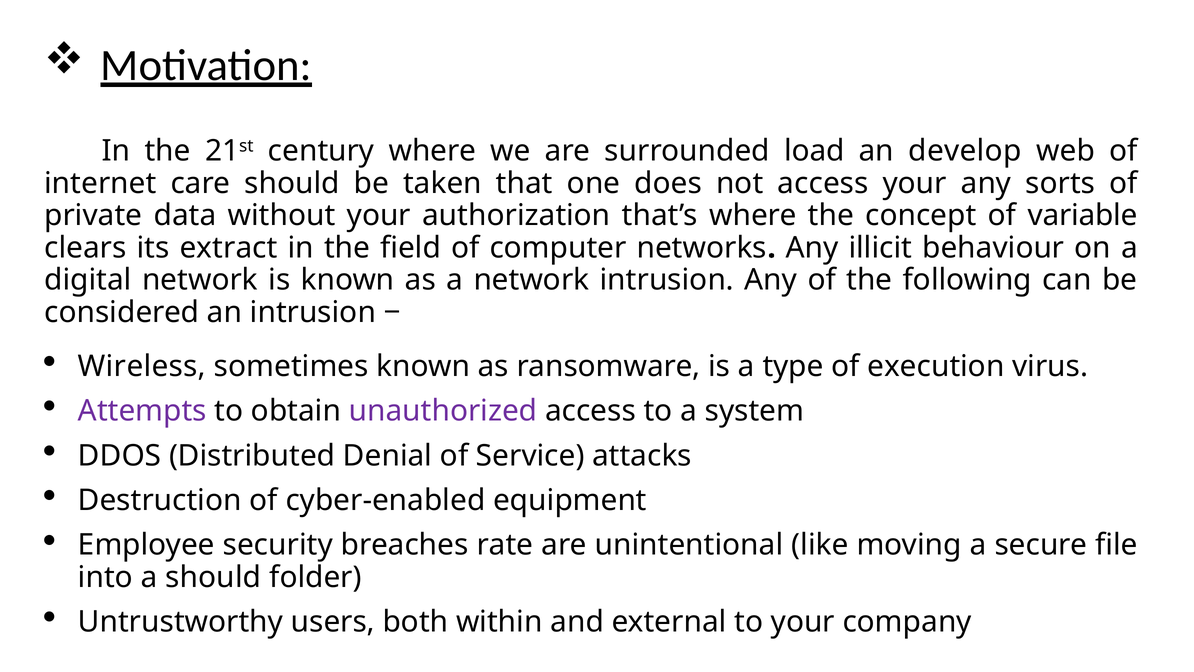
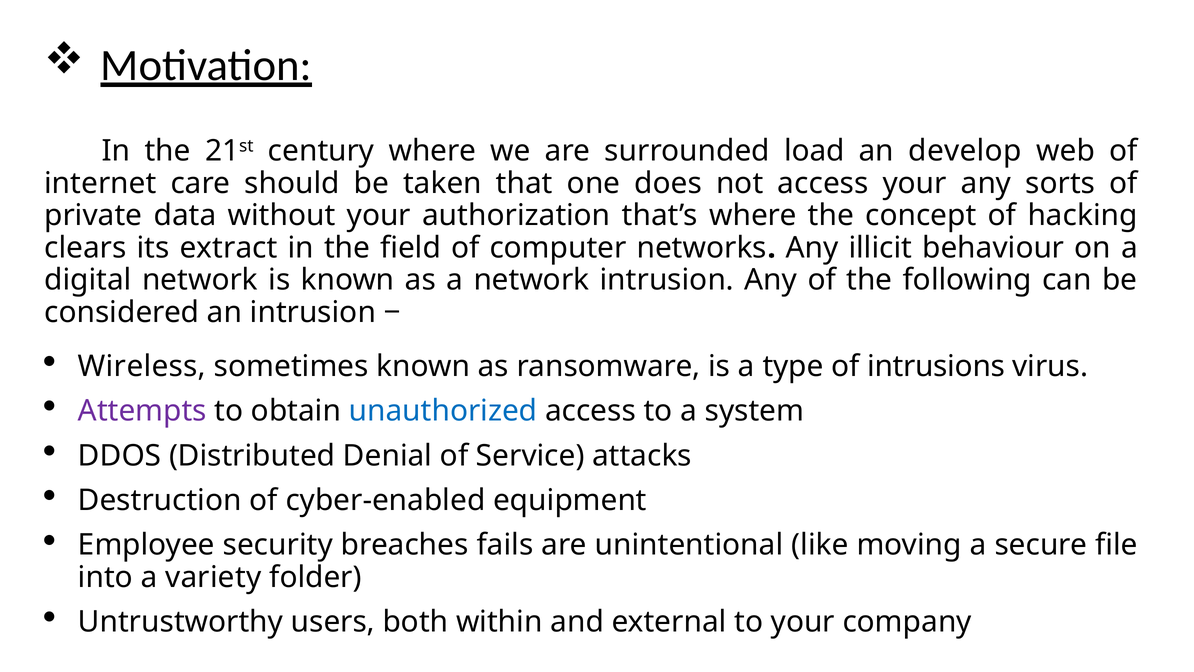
variable: variable -> hacking (1083, 215)
execution: execution -> intrusions (936, 366)
unauthorized colour: purple -> blue (443, 411)
rate: rate -> fails (505, 545)
a should: should -> variety (213, 577)
